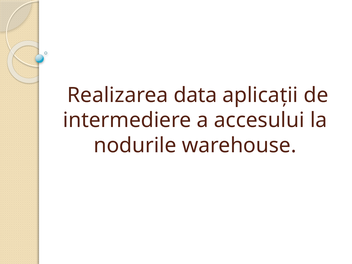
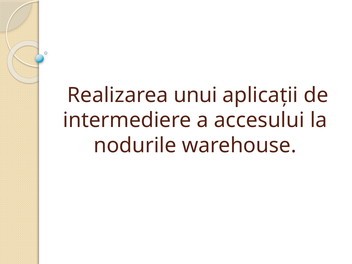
data: data -> unui (195, 95)
